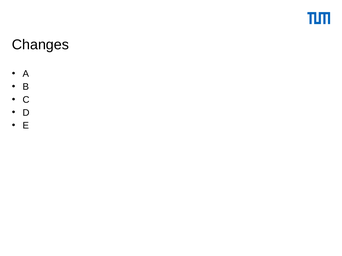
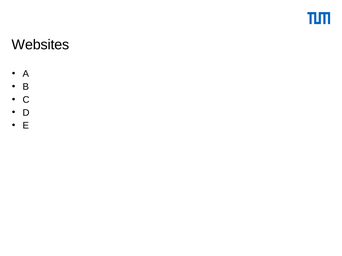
Changes: Changes -> Websites (40, 45)
